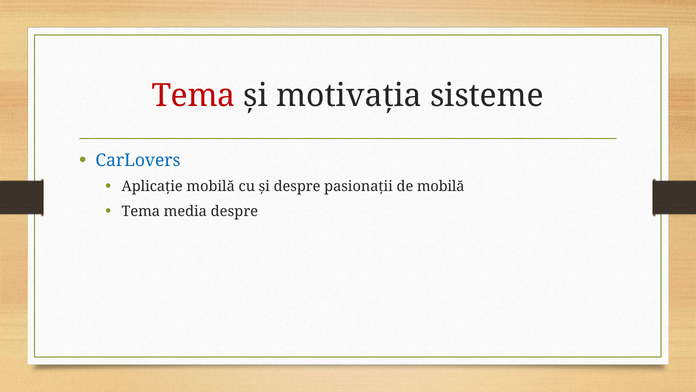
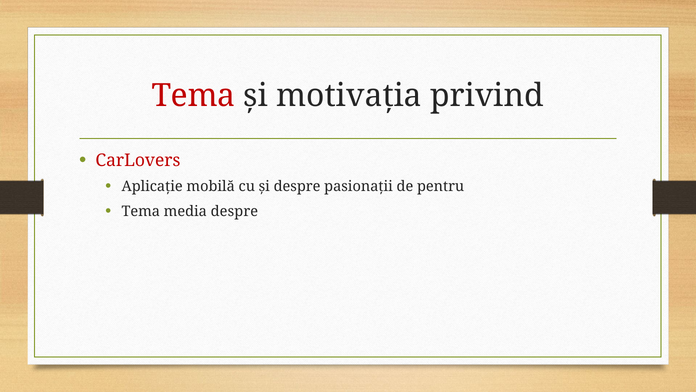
sisteme: sisteme -> privind (487, 95)
CarLovers colour: blue -> red (138, 160)
de mobilă: mobilă -> pentru (441, 186)
